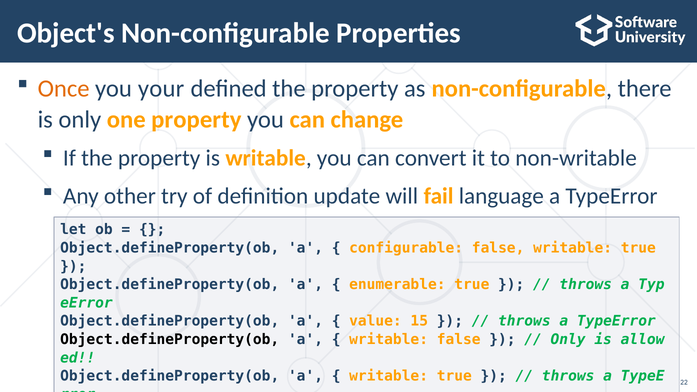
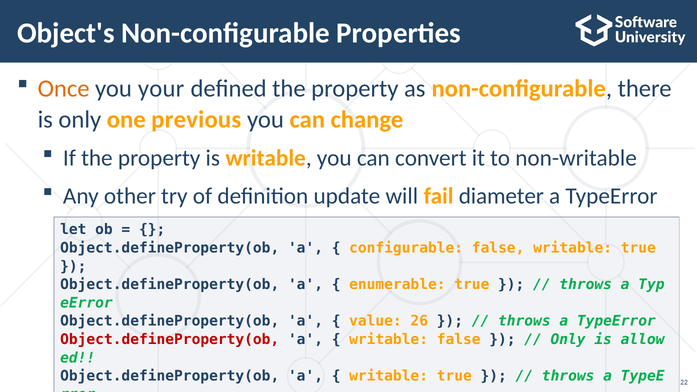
one property: property -> previous (196, 120)
language: language -> diameter (501, 196)
15: 15 -> 26 (419, 321)
Object.defineProperty(ob colour: black -> red (170, 339)
